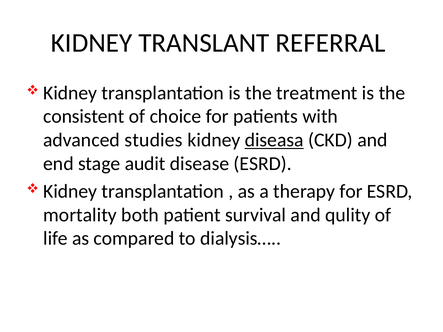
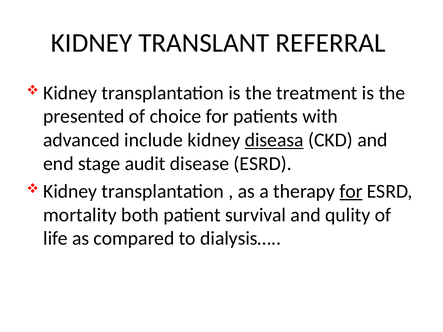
consistent: consistent -> presented (84, 117)
studies: studies -> include (154, 140)
for underline: none -> present (351, 191)
